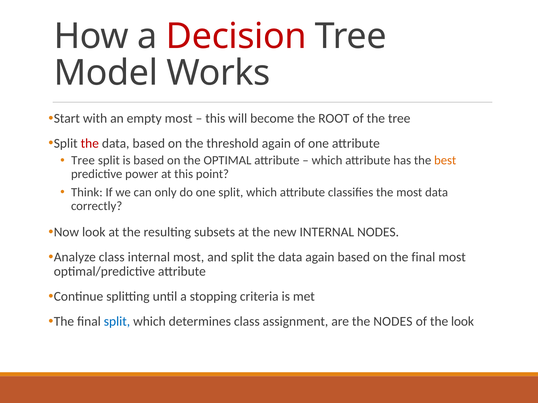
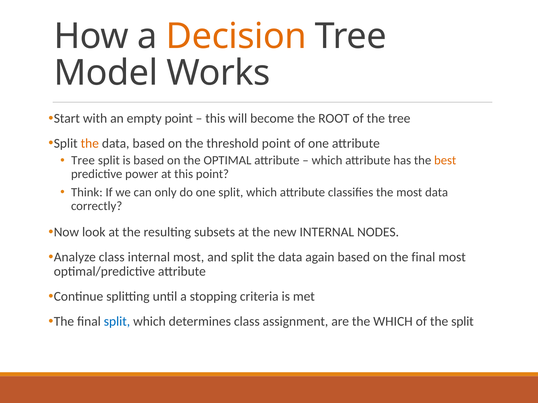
Decision colour: red -> orange (236, 36)
empty most: most -> point (179, 118)
the colour: red -> orange (90, 143)
threshold again: again -> point (276, 143)
the NODES: NODES -> WHICH (393, 322)
the look: look -> split (462, 322)
